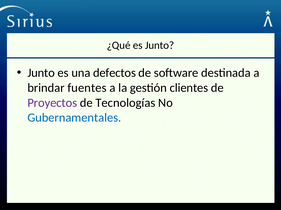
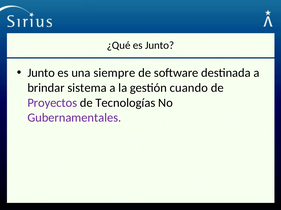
defectos: defectos -> siempre (114, 73)
fuentes: fuentes -> sistema (87, 88)
clientes: clientes -> cuando (189, 88)
Gubernamentales colour: blue -> purple (74, 118)
